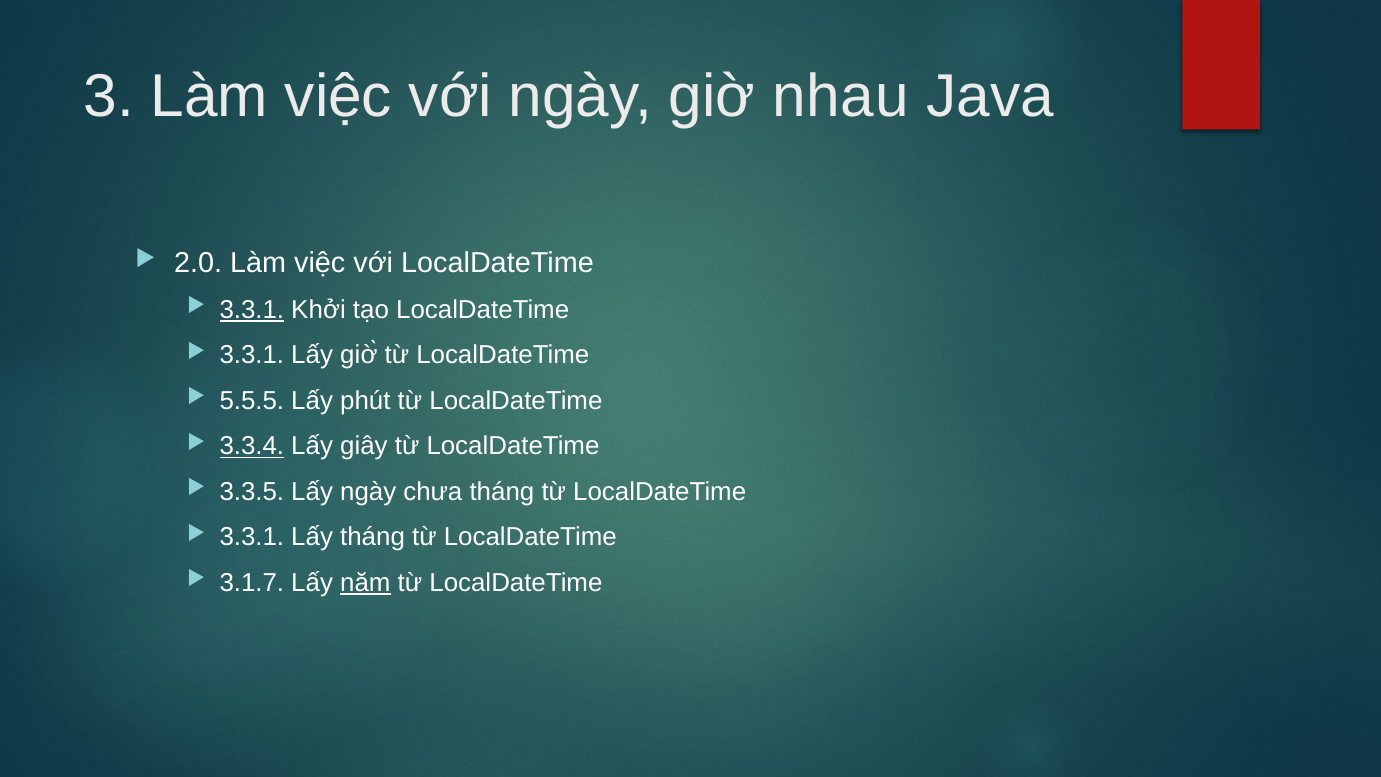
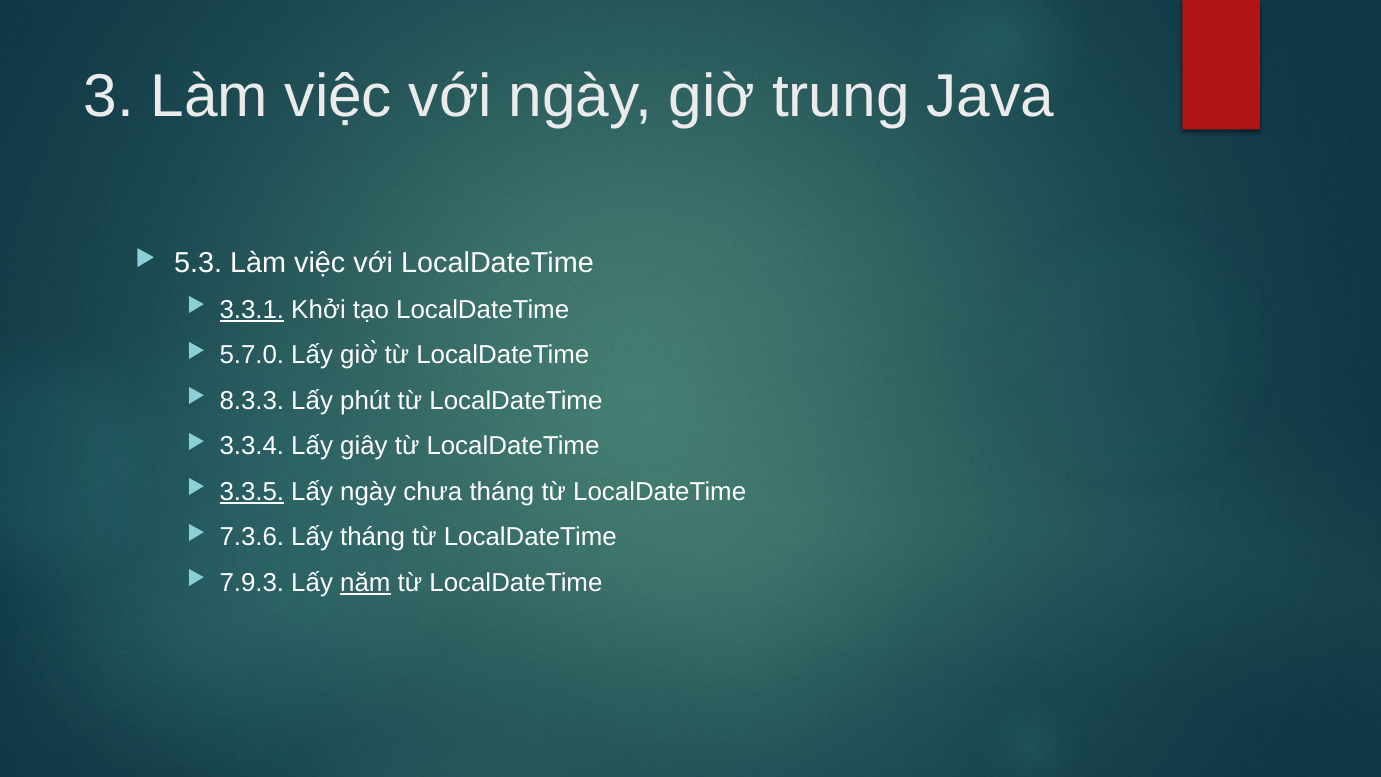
nhau: nhau -> trung (841, 97)
2.0: 2.0 -> 5.3 (198, 263)
3.3.1: 3.3.1 -> 5.7.0 (252, 355)
5.5.5: 5.5.5 -> 8.3.3 (252, 401)
3.3.4 underline: present -> none (252, 446)
3.3.5 underline: none -> present (252, 492)
3.3.1: 3.3.1 -> 7.3.6 (252, 537)
3.1.7: 3.1.7 -> 7.9.3 (252, 583)
